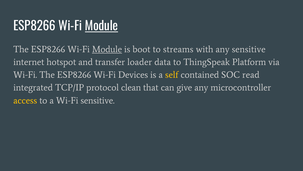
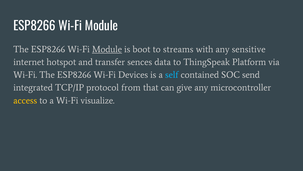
Module underline: present -> none (101, 26)
loader: loader -> sences (140, 62)
self colour: yellow -> light blue (172, 75)
read: read -> send (251, 75)
clean: clean -> from (131, 87)
Wi-Fi sensitive: sensitive -> visualize (98, 100)
